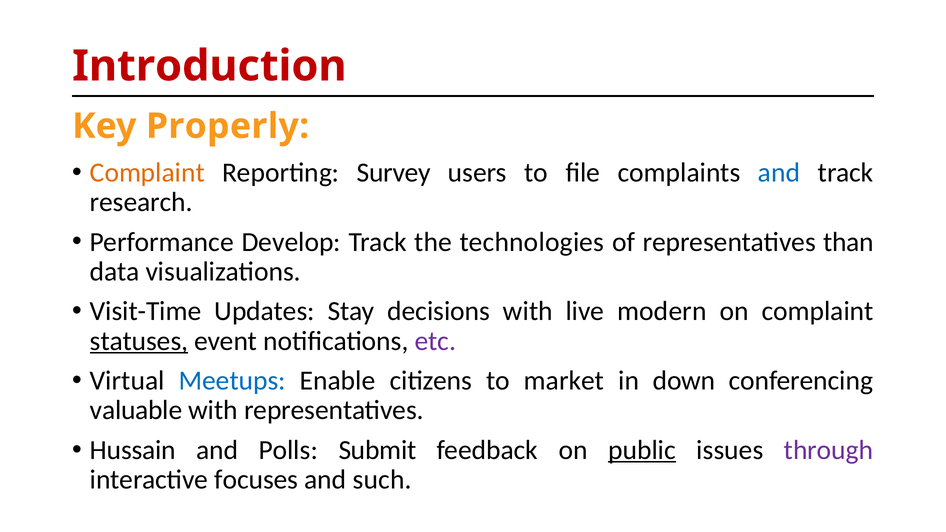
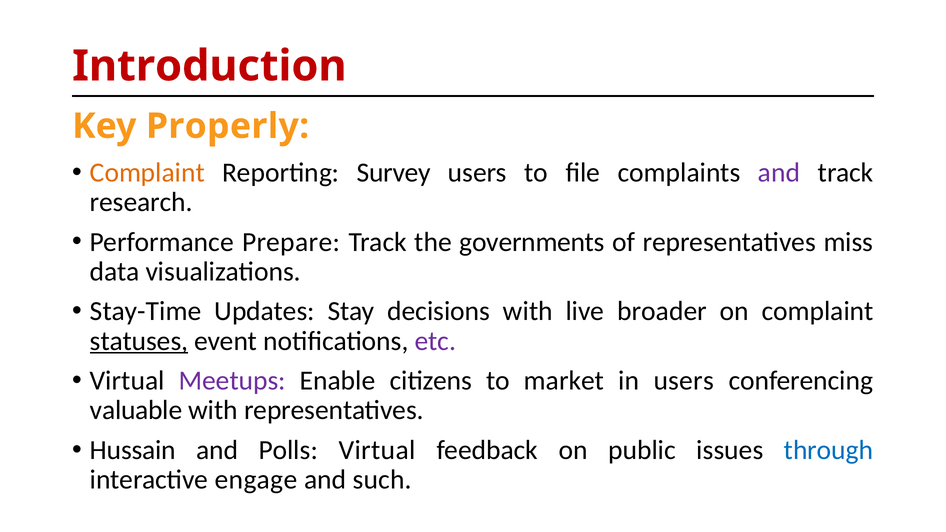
and colour: blue -> purple (779, 173)
Develop: Develop -> Prepare (291, 242)
technologies: technologies -> governments (532, 242)
than: than -> miss (848, 242)
Visit-Time: Visit-Time -> Stay-Time (146, 311)
modern: modern -> broader (662, 311)
Meetups colour: blue -> purple (232, 381)
in down: down -> users (684, 381)
Polls Submit: Submit -> Virtual (377, 450)
public underline: present -> none (642, 450)
through colour: purple -> blue (829, 450)
focuses: focuses -> engage (256, 480)
